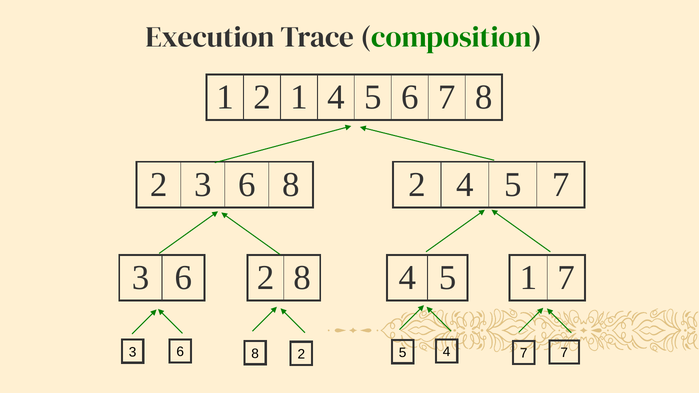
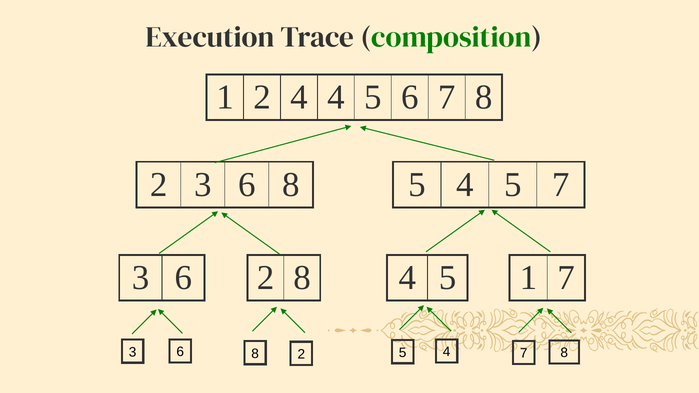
2 1: 1 -> 4 (299, 97)
2: 2 -> 5 (417, 185)
4 7 7: 7 -> 8 (564, 353)
